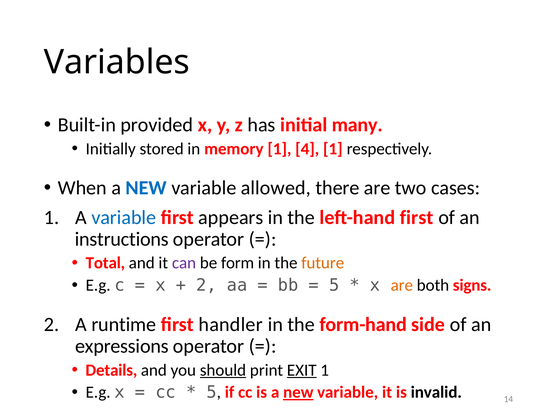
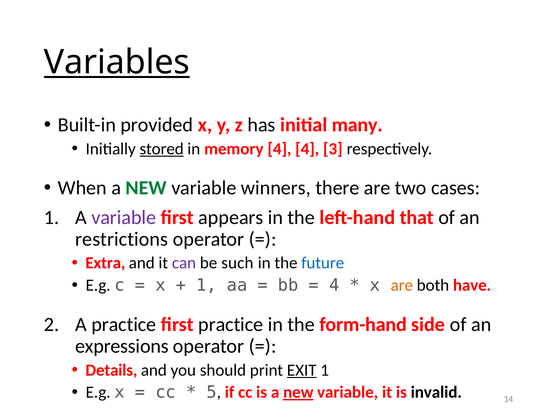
Variables underline: none -> present (117, 62)
stored underline: none -> present (162, 149)
memory 1: 1 -> 4 (279, 149)
4 1: 1 -> 3 (333, 149)
NEW colour: blue -> green (146, 188)
allowed: allowed -> winners (276, 188)
variable colour: blue -> purple (124, 217)
left-hand first: first -> that (417, 217)
instructions: instructions -> restrictions (122, 239)
Total: Total -> Extra (105, 263)
form: form -> such (237, 263)
future colour: orange -> blue (323, 263)
2: 2 -> 1 (206, 285)
5: 5 -> 4 (334, 285)
signs: signs -> have (472, 285)
A runtime: runtime -> practice (124, 324)
first handler: handler -> practice (231, 324)
should underline: present -> none (223, 370)
